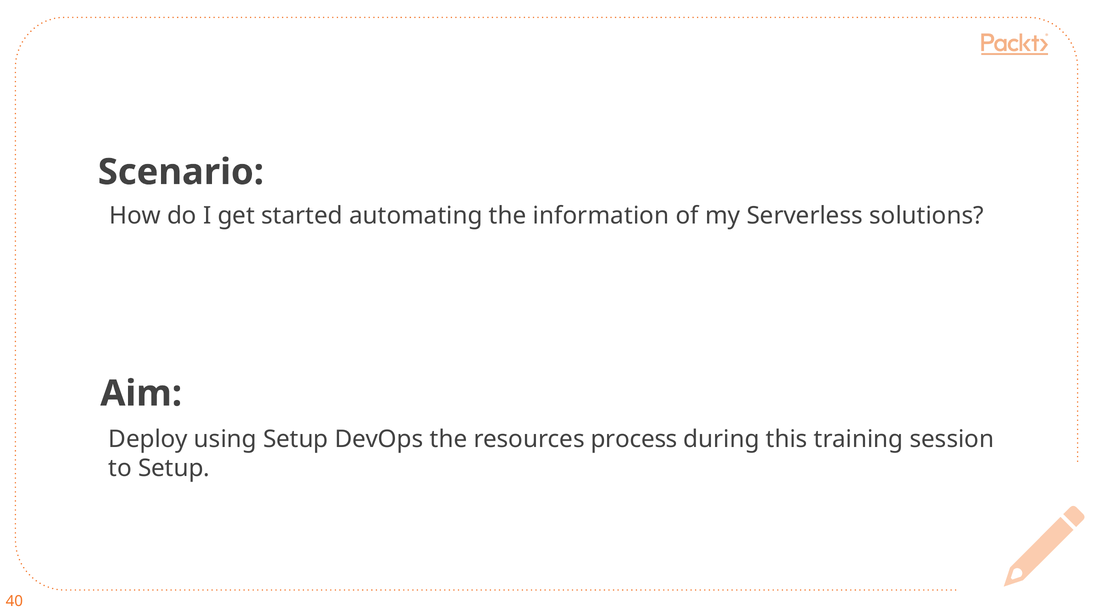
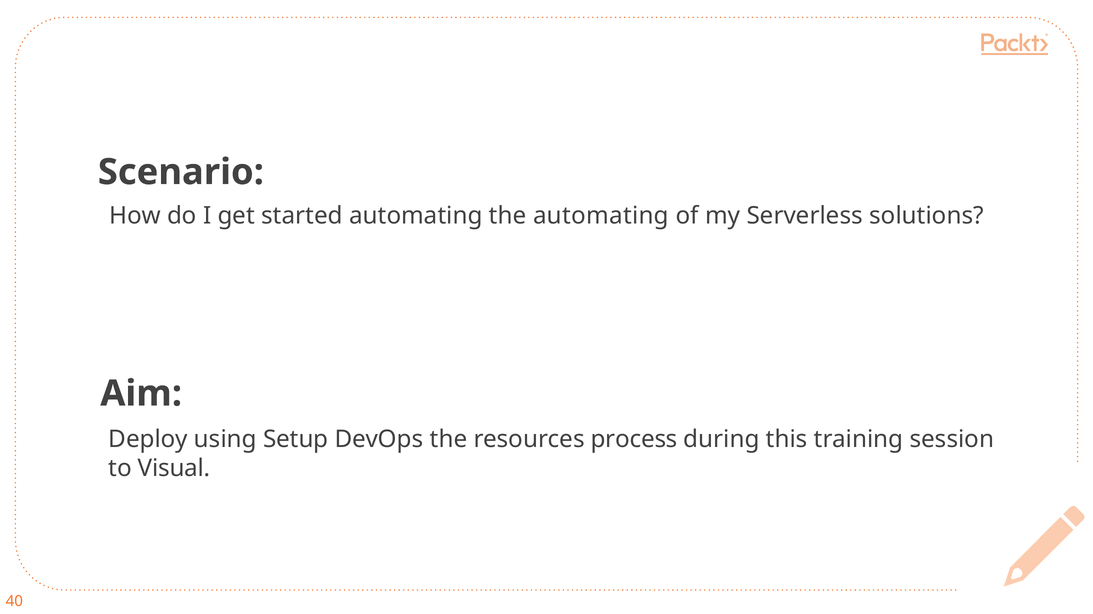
the information: information -> automating (601, 216)
to Setup: Setup -> Visual (174, 469)
